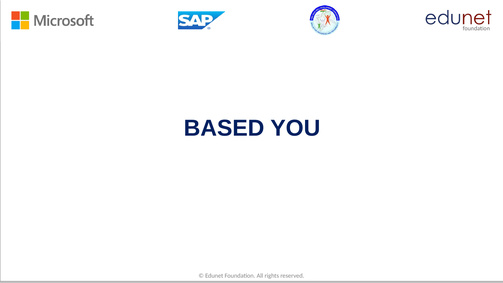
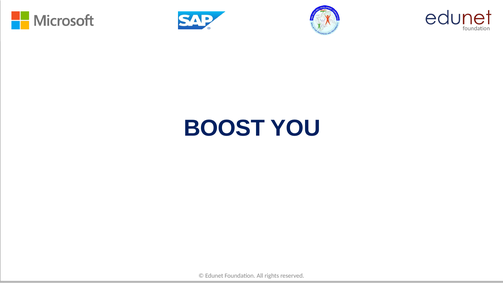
BASED: BASED -> BOOST (224, 128)
